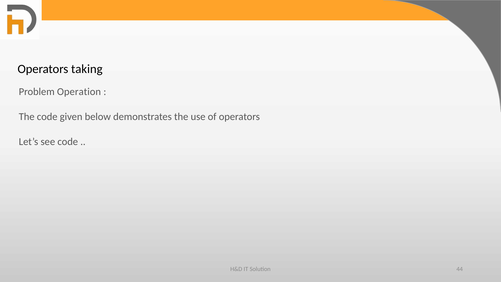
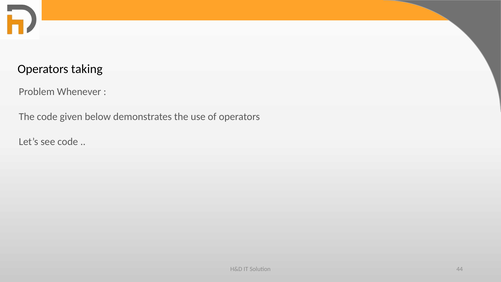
Operation: Operation -> Whenever (79, 92)
